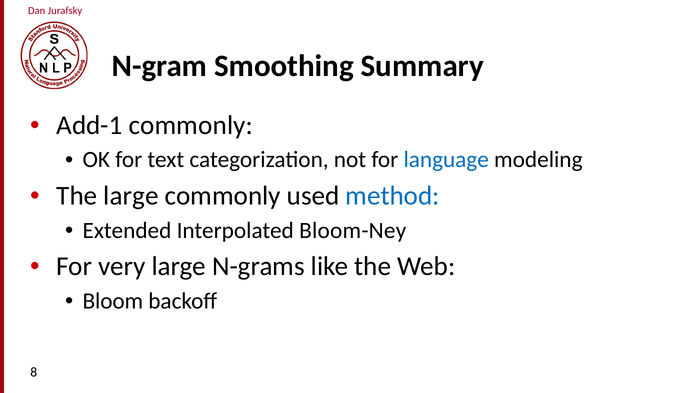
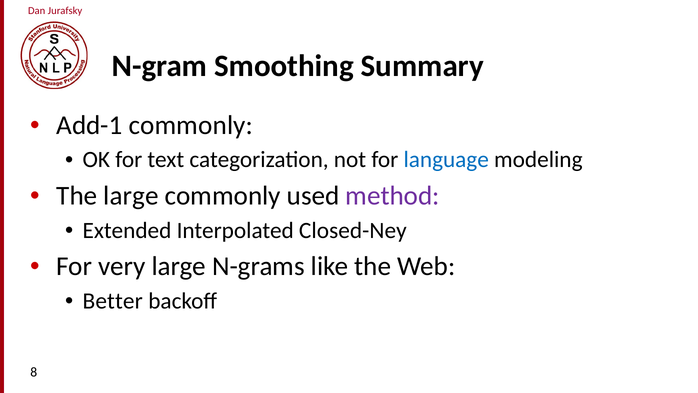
method colour: blue -> purple (393, 196)
Bloom-Ney: Bloom-Ney -> Closed-Ney (353, 230)
Bloom: Bloom -> Better (113, 301)
